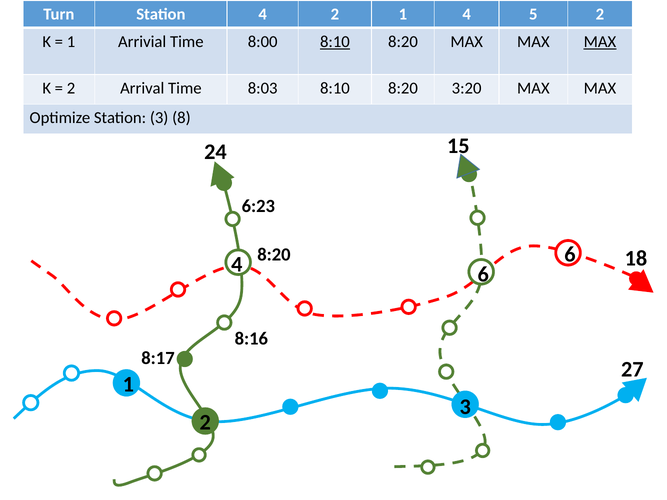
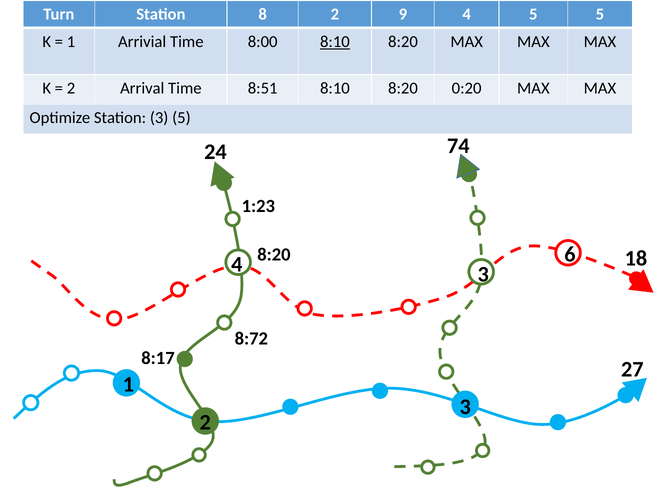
Station 4: 4 -> 8 (263, 14)
2 1: 1 -> 9 (403, 14)
5 2: 2 -> 5 (600, 14)
MAX underline: present -> none (600, 42)
8:03: 8:03 -> 8:51 (263, 88)
3:20: 3:20 -> 0:20 (467, 88)
3 8: 8 -> 5 (181, 118)
15: 15 -> 74 (458, 146)
6:23: 6:23 -> 1:23 (258, 206)
4 6: 6 -> 3 (483, 274)
8:16: 8:16 -> 8:72 (251, 339)
